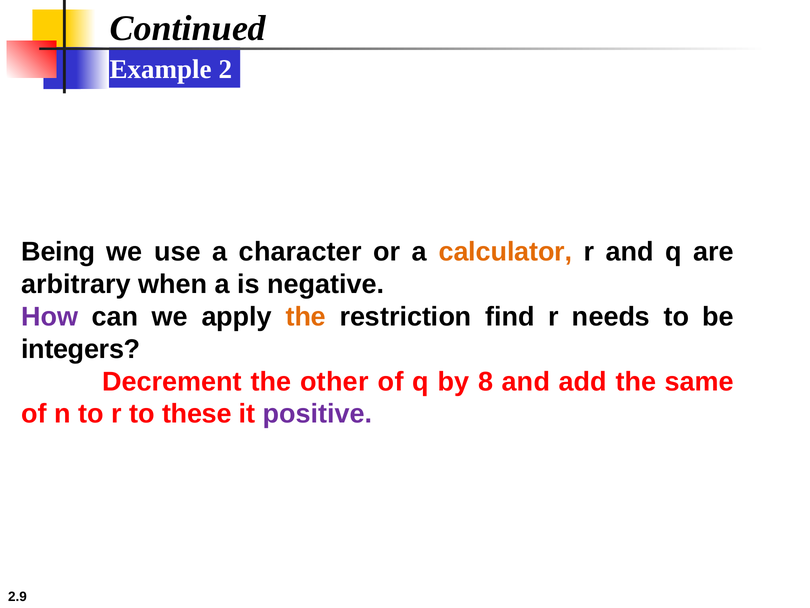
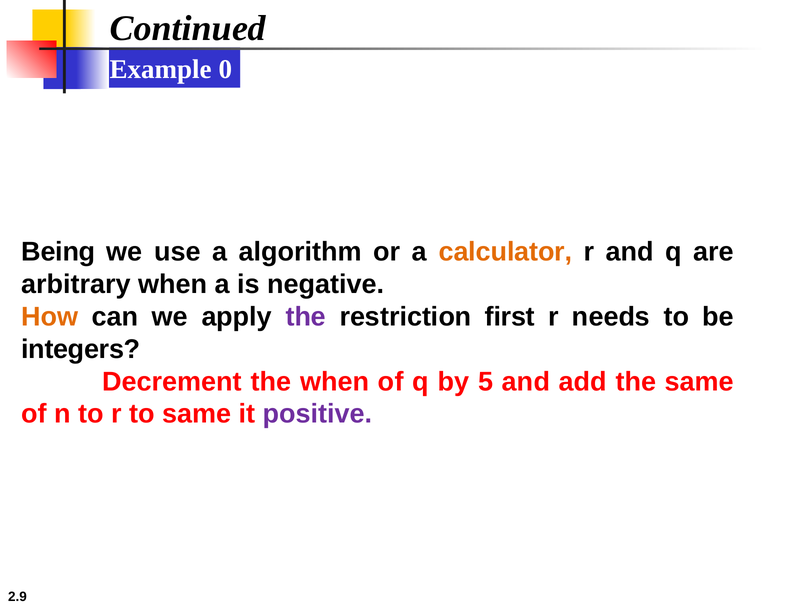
2: 2 -> 0 (225, 69)
character: character -> algorithm (300, 252)
How colour: purple -> orange (50, 317)
the colour: orange -> purple (306, 317)
find: find -> first (510, 317)
the other: other -> when (335, 381)
8: 8 -> 5 (486, 381)
to these: these -> same (197, 414)
